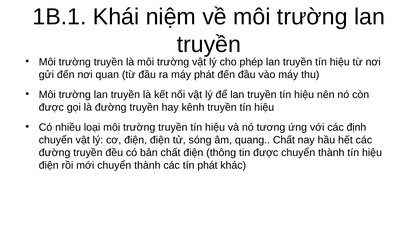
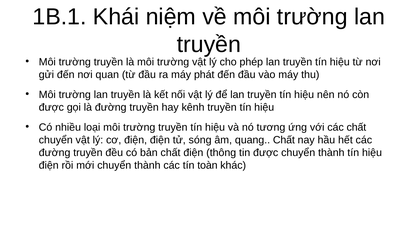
các định: định -> chất (356, 128)
tín phát: phát -> toàn (207, 166)
